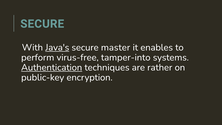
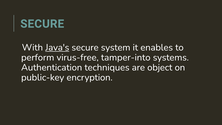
master: master -> system (116, 47)
Authentication underline: present -> none (52, 67)
rather: rather -> object (160, 67)
